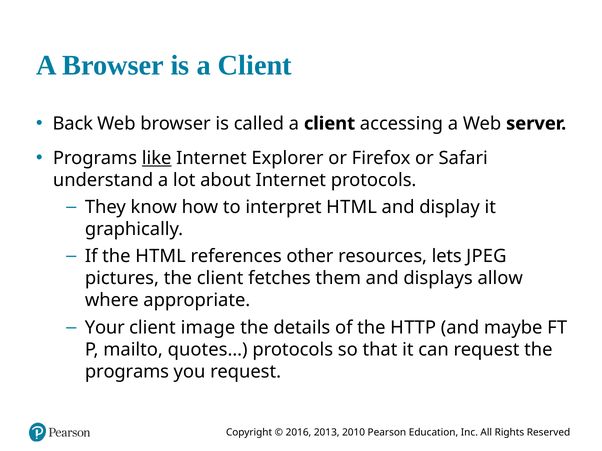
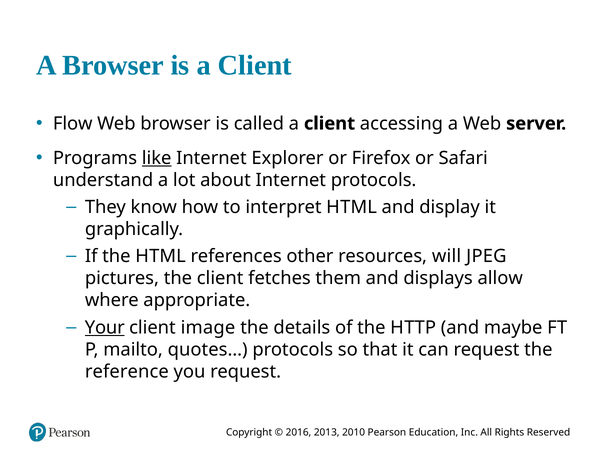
Back: Back -> Flow (73, 124)
lets: lets -> will (447, 257)
Your underline: none -> present (105, 328)
programs: programs -> reference (127, 372)
